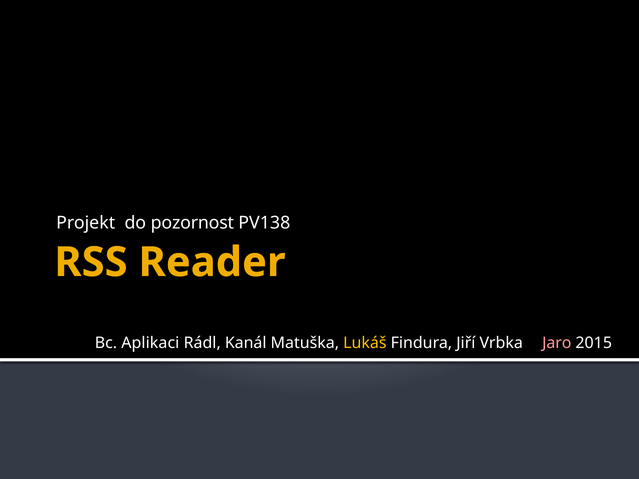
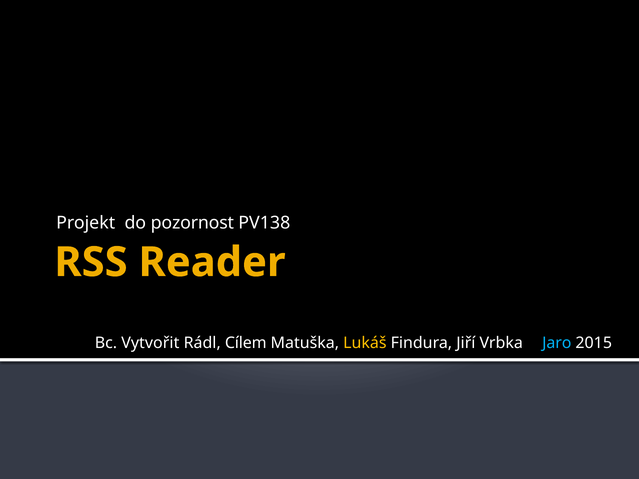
Aplikaci: Aplikaci -> Vytvořit (150, 343)
Kanál: Kanál -> Cílem (246, 343)
Jaro colour: pink -> light blue (557, 343)
